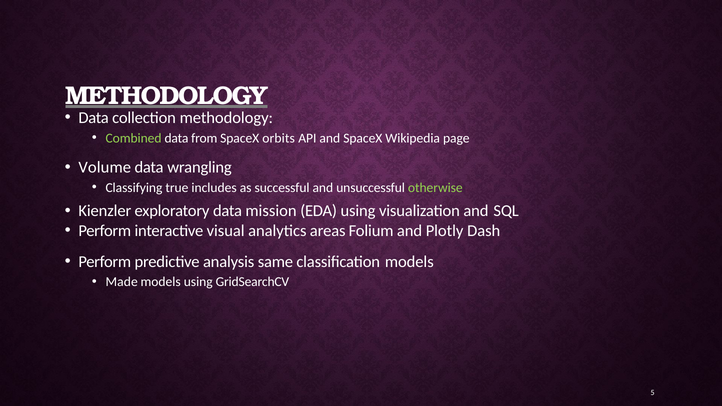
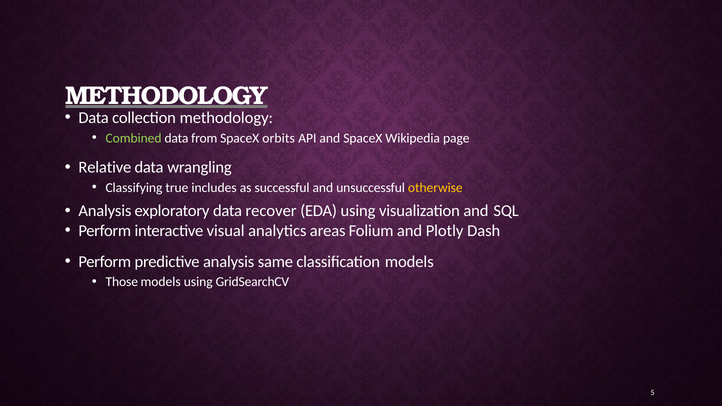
Volume: Volume -> Relative (105, 168)
otherwise colour: light green -> yellow (435, 188)
Kienzler: Kienzler -> Analysis (105, 211)
mission: mission -> recover (271, 211)
Made: Made -> Those (122, 282)
